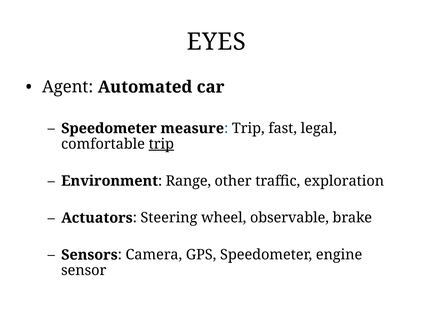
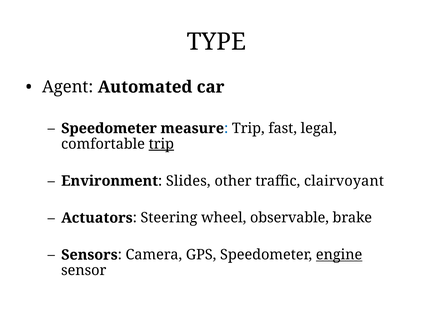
EYES: EYES -> TYPE (216, 42)
Range: Range -> Slides (188, 181)
exploration: exploration -> clairvoyant (344, 181)
engine underline: none -> present (339, 255)
